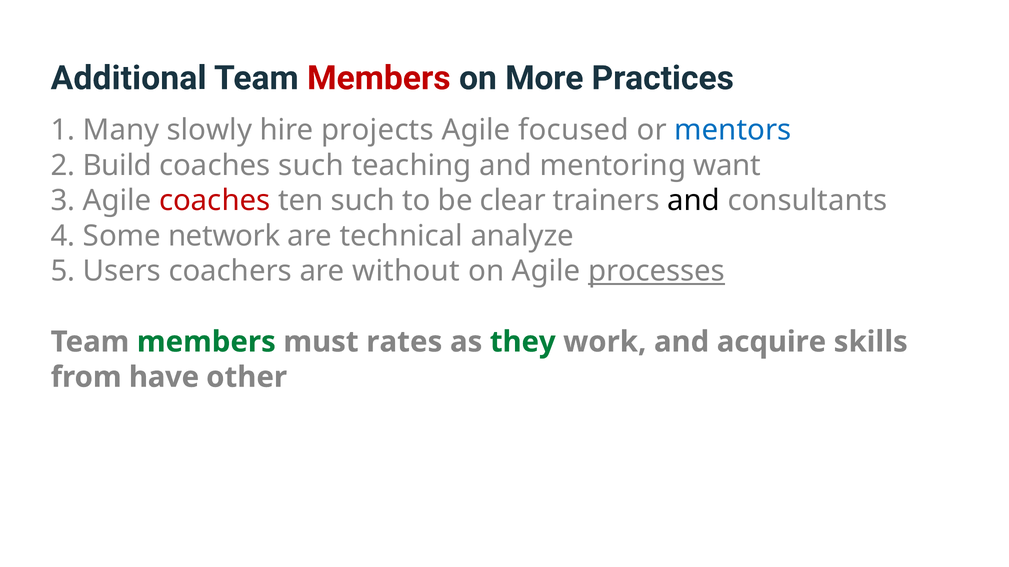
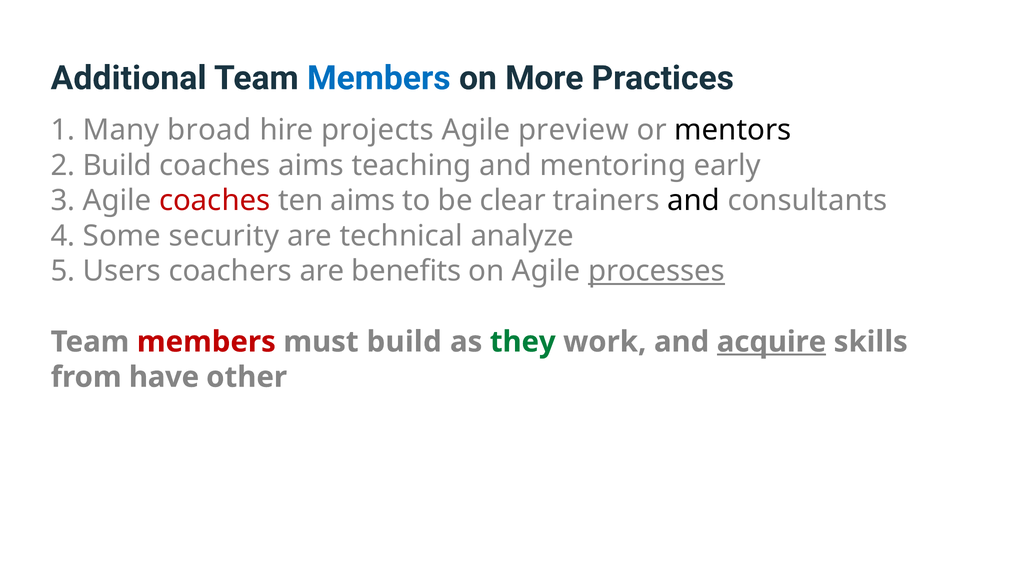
Members colour: red -> blue (379, 78)
slowly: slowly -> broad (209, 130)
focused: focused -> preview (574, 130)
mentors colour: blue -> black (733, 130)
coaches such: such -> aims (311, 166)
want: want -> early (727, 166)
ten such: such -> aims (363, 201)
network: network -> security (224, 236)
without: without -> benefits (406, 272)
members colour: green -> red (206, 342)
must rates: rates -> build (404, 342)
acquire underline: none -> present (771, 342)
